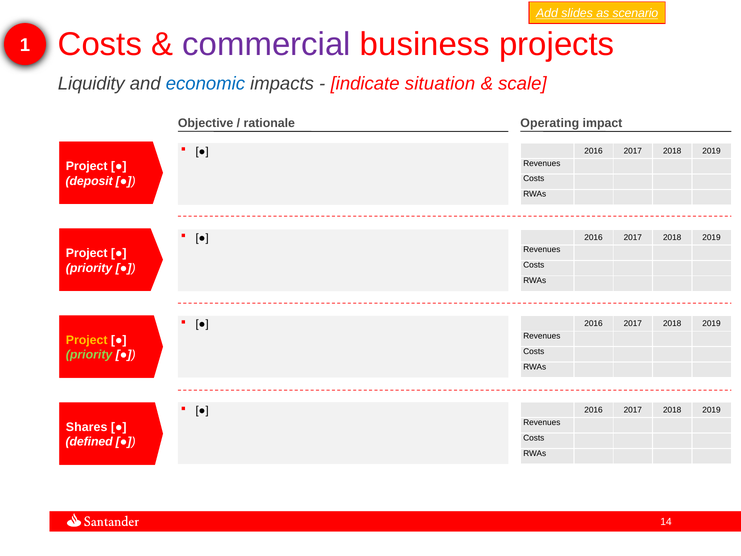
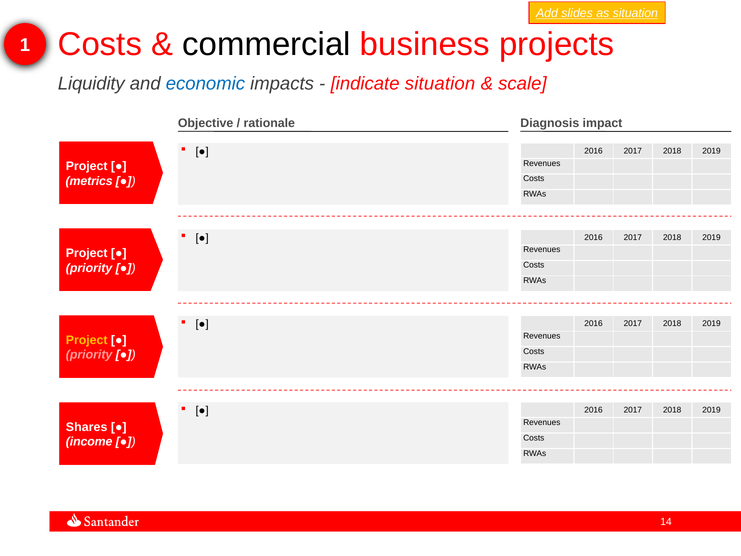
as scenario: scenario -> situation (635, 13)
commercial colour: purple -> black (267, 44)
Operating: Operating -> Diagnosis (550, 123)
deposit: deposit -> metrics (89, 181)
priority colour: light green -> pink (89, 355)
defined: defined -> income (89, 442)
